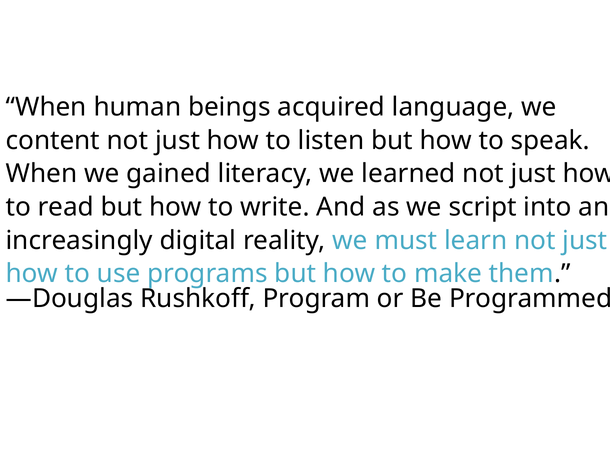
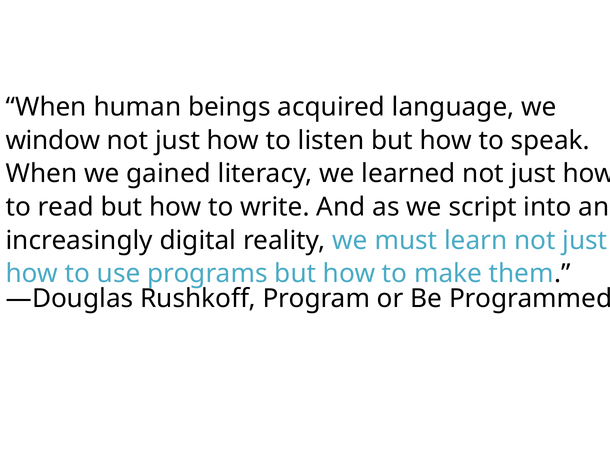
content: content -> window (53, 141)
